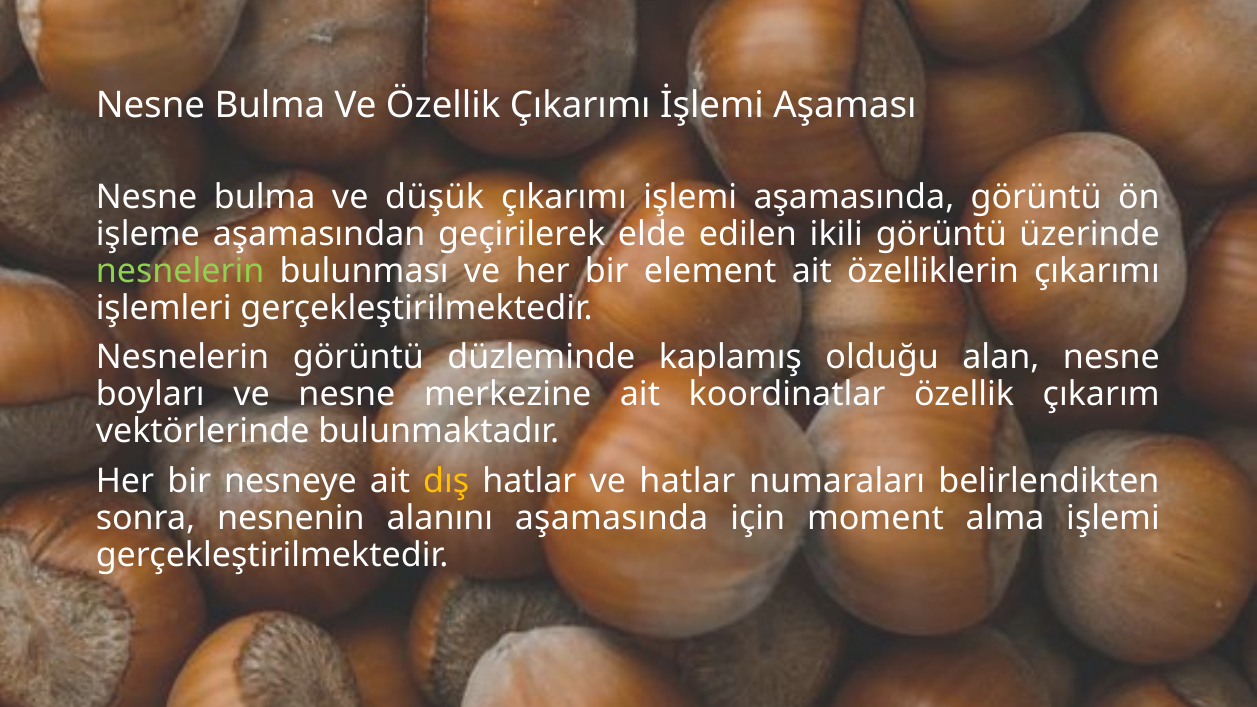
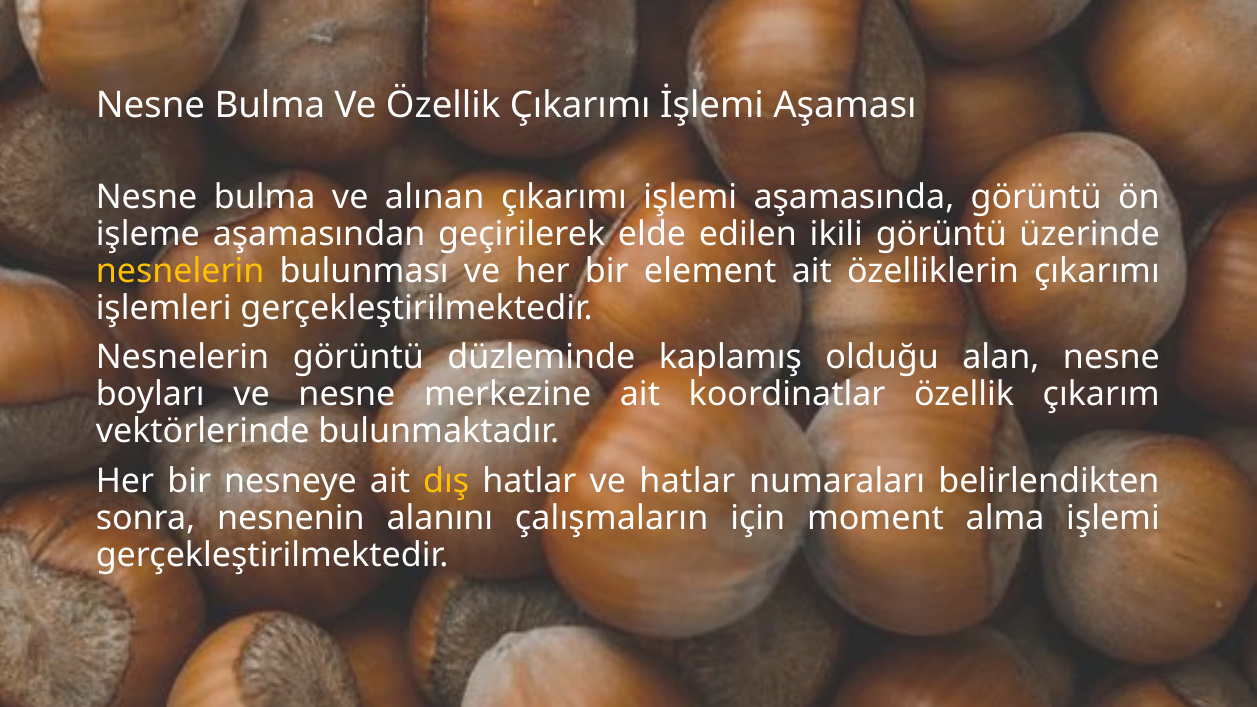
düşük: düşük -> alınan (435, 197)
nesnelerin colour: light green -> yellow (180, 271)
alanını aşamasında: aşamasında -> çalışmaların (612, 518)
